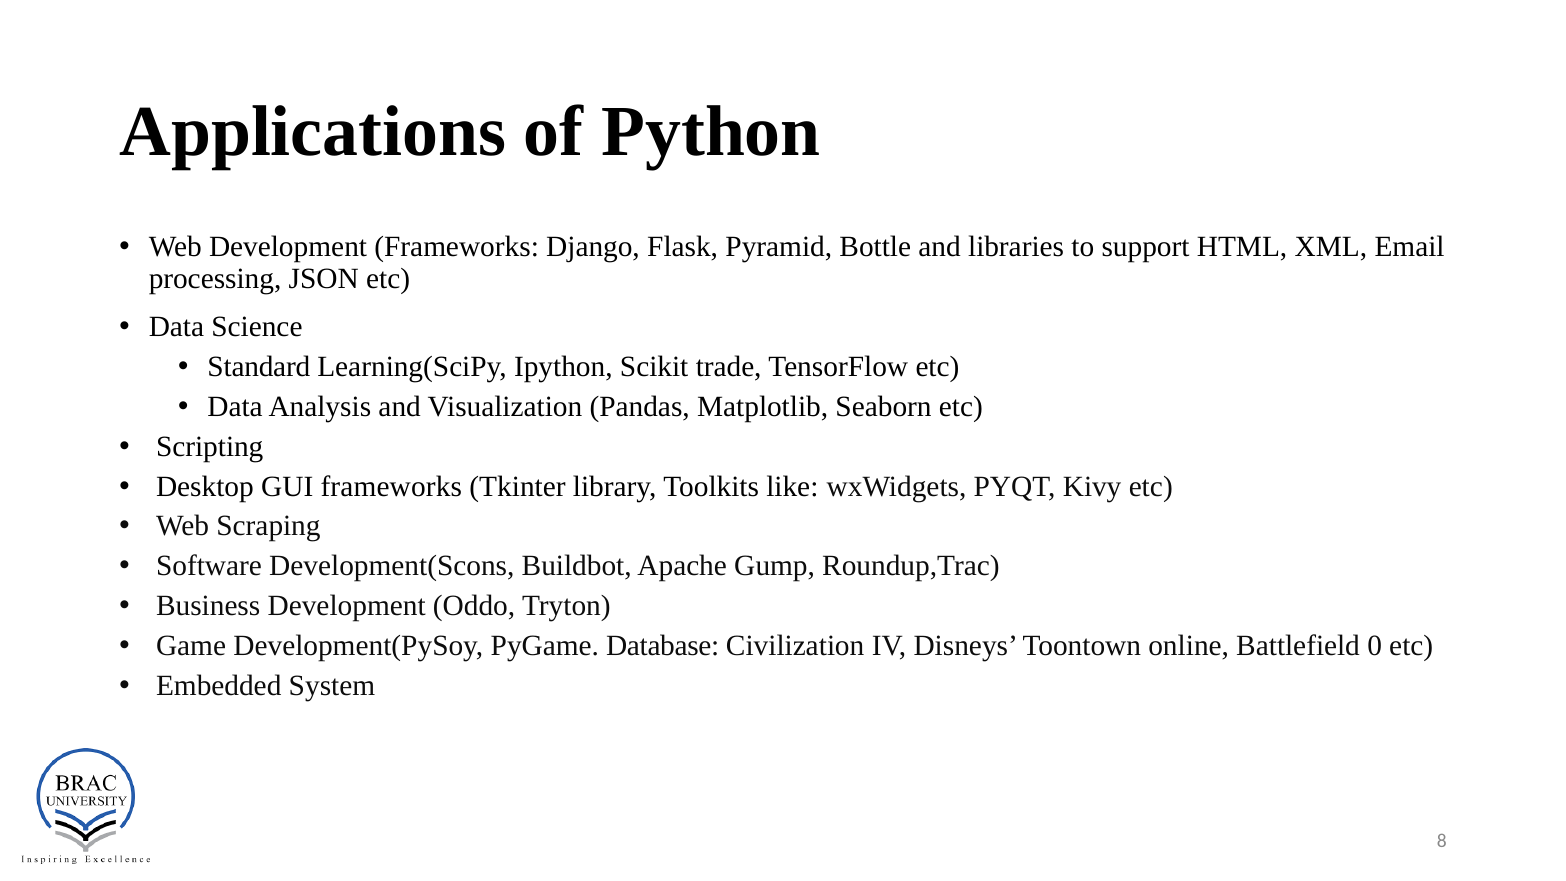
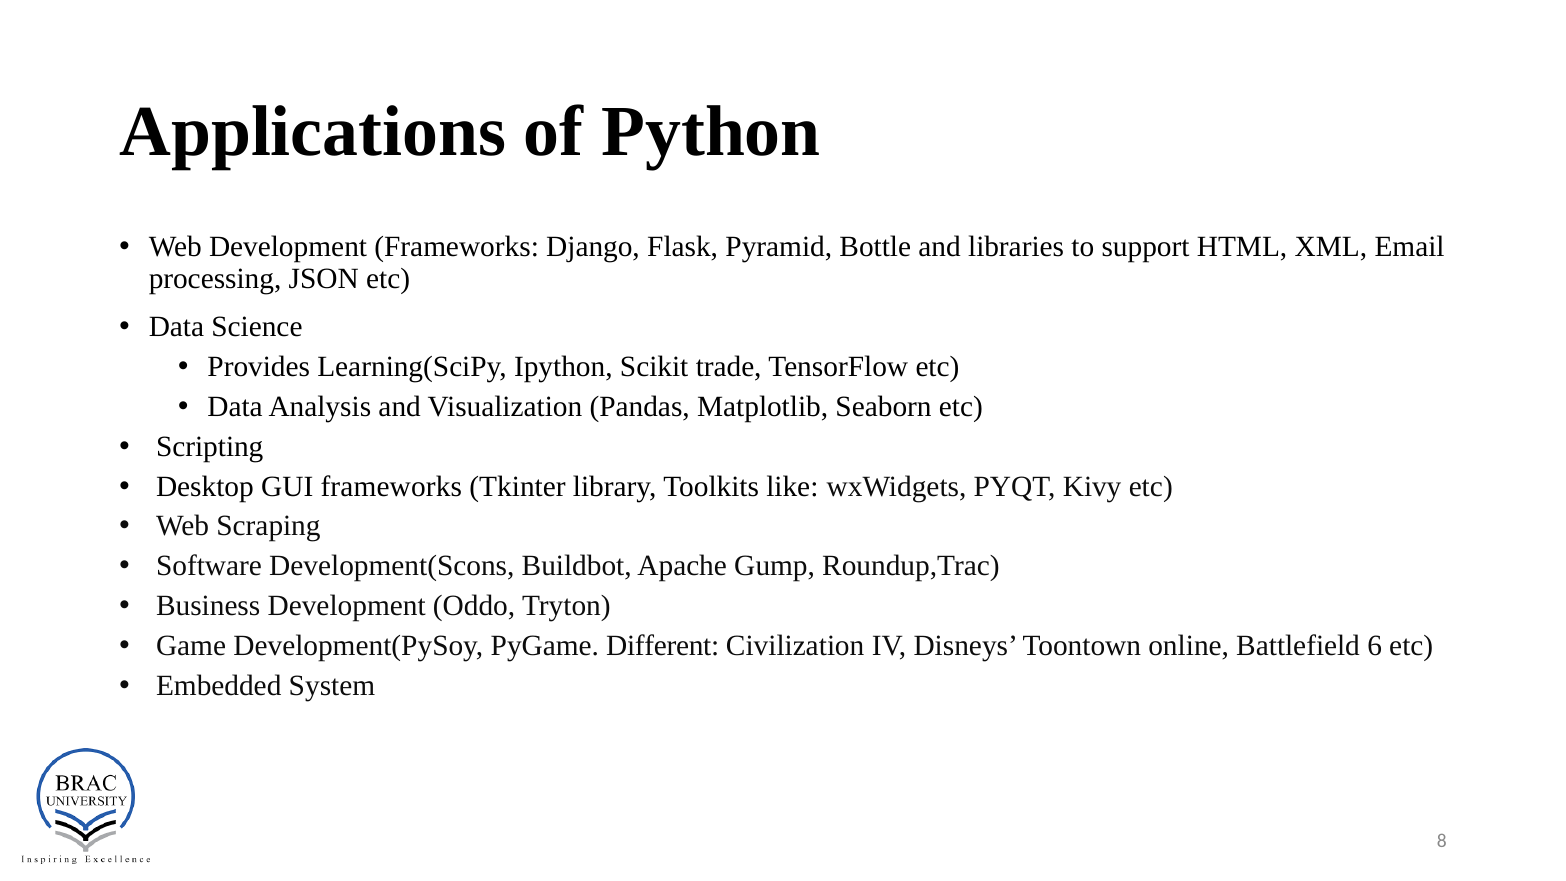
Standard: Standard -> Provides (259, 367)
Database: Database -> Different (663, 646)
0: 0 -> 6 (1375, 646)
